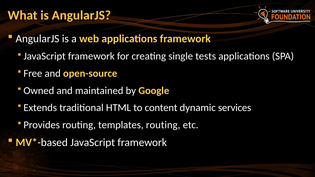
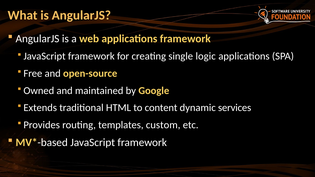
tests: tests -> logic (206, 56)
templates routing: routing -> custom (163, 125)
